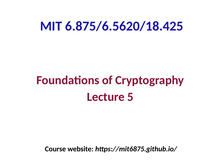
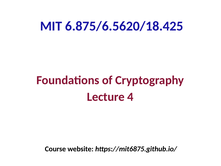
5: 5 -> 4 (130, 97)
